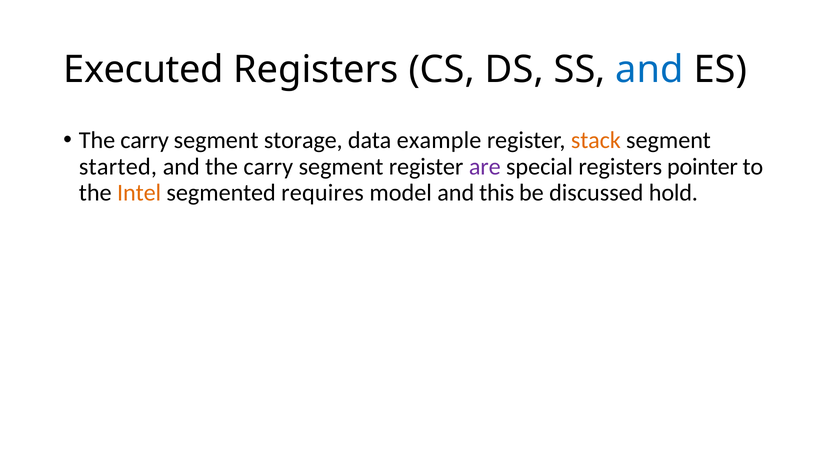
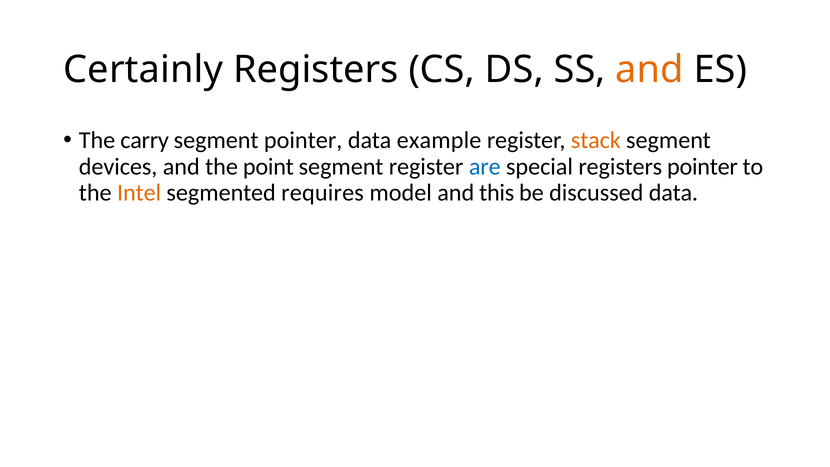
Executed: Executed -> Certainly (143, 70)
and colour: blue -> orange (650, 70)
segment storage: storage -> pointer (303, 140)
started: started -> devices (118, 166)
and the carry: carry -> point (268, 166)
are colour: purple -> blue (485, 166)
discussed hold: hold -> data (673, 193)
